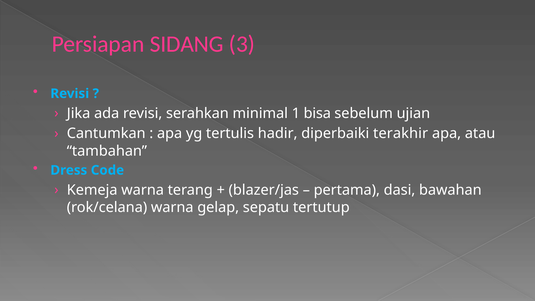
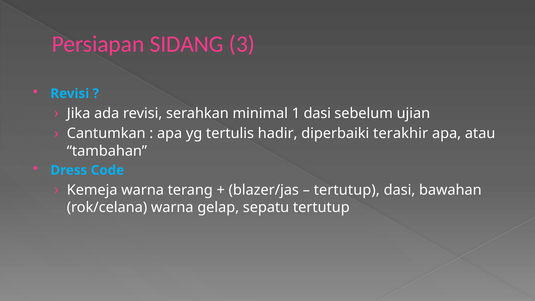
1 bisa: bisa -> dasi (317, 113)
pertama: pertama -> tertutup (347, 190)
